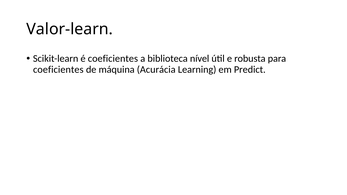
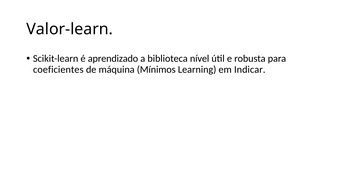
é coeficientes: coeficientes -> aprendizado (113, 59)
Acurácia: Acurácia -> Mínimos (156, 70)
Predict: Predict -> Indicar (250, 70)
